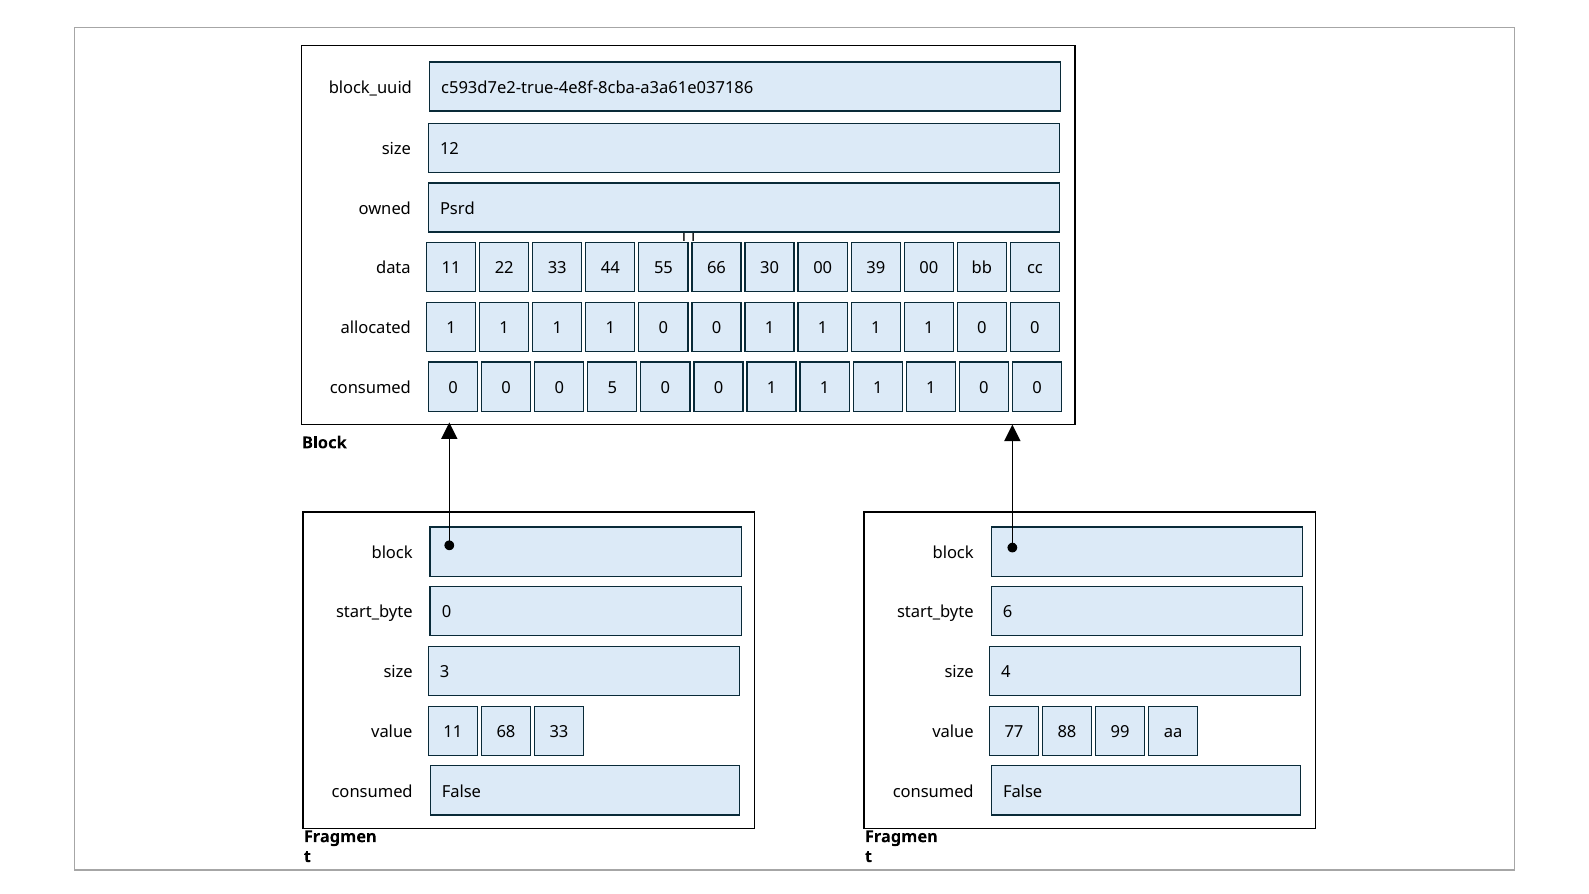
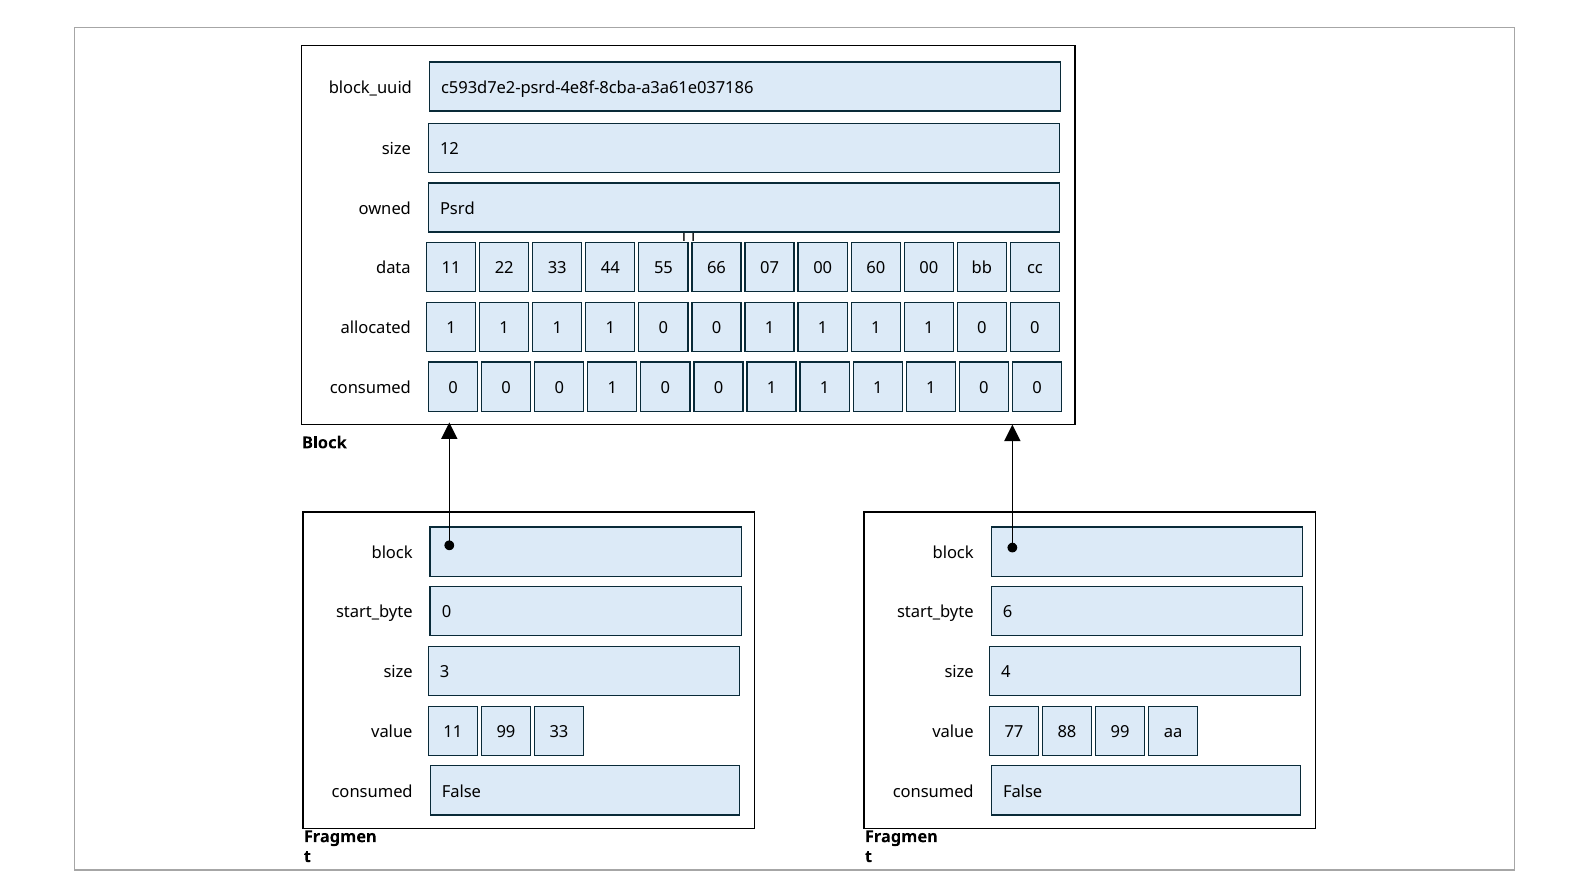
c593d7e2-true-4e8f-8cba-a3a61e037186: c593d7e2-true-4e8f-8cba-a3a61e037186 -> c593d7e2-psrd-4e8f-8cba-a3a61e037186 (597, 88)
30: 30 -> 07 (770, 268)
39: 39 -> 60 (876, 268)
0 0 0 5: 5 -> 1 (612, 388)
11 68: 68 -> 99 (506, 732)
